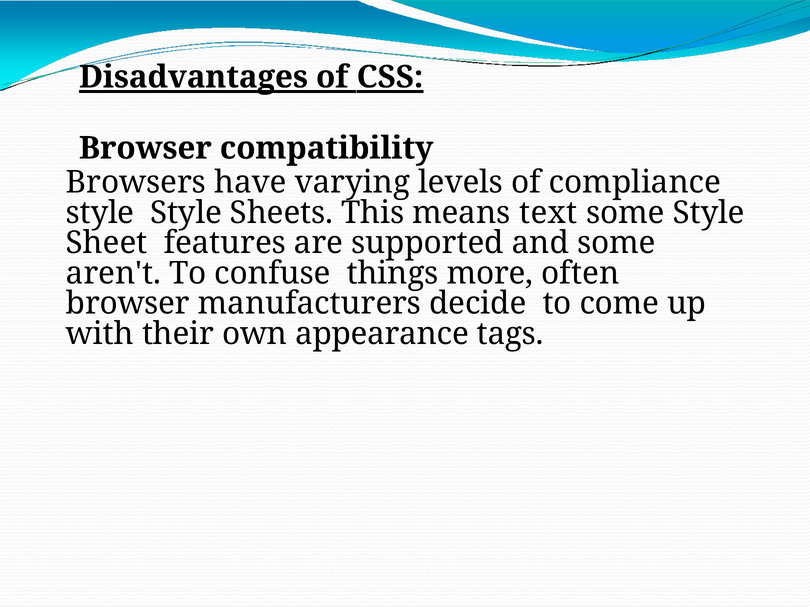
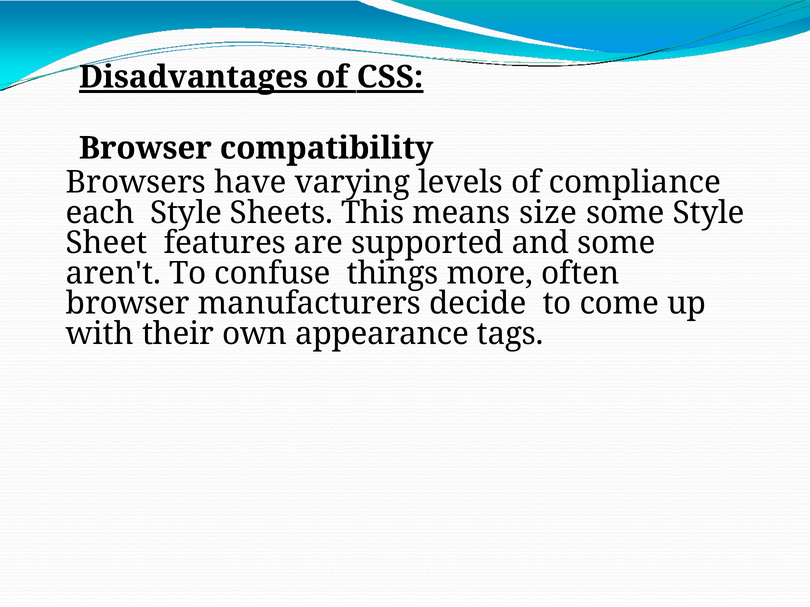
style: style -> each (100, 213)
text: text -> size (548, 213)
